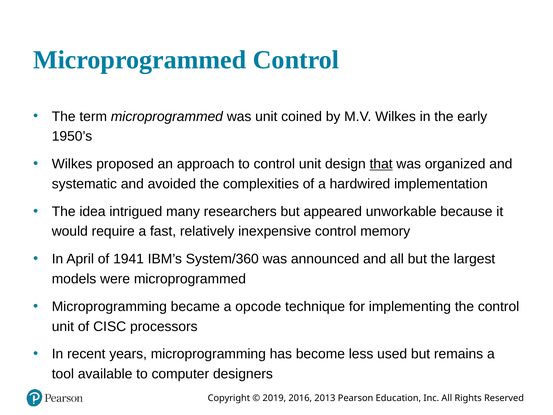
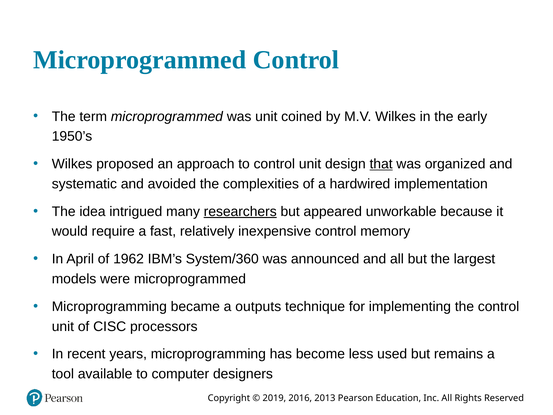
researchers underline: none -> present (240, 211)
1941: 1941 -> 1962 (129, 259)
opcode: opcode -> outputs (258, 306)
